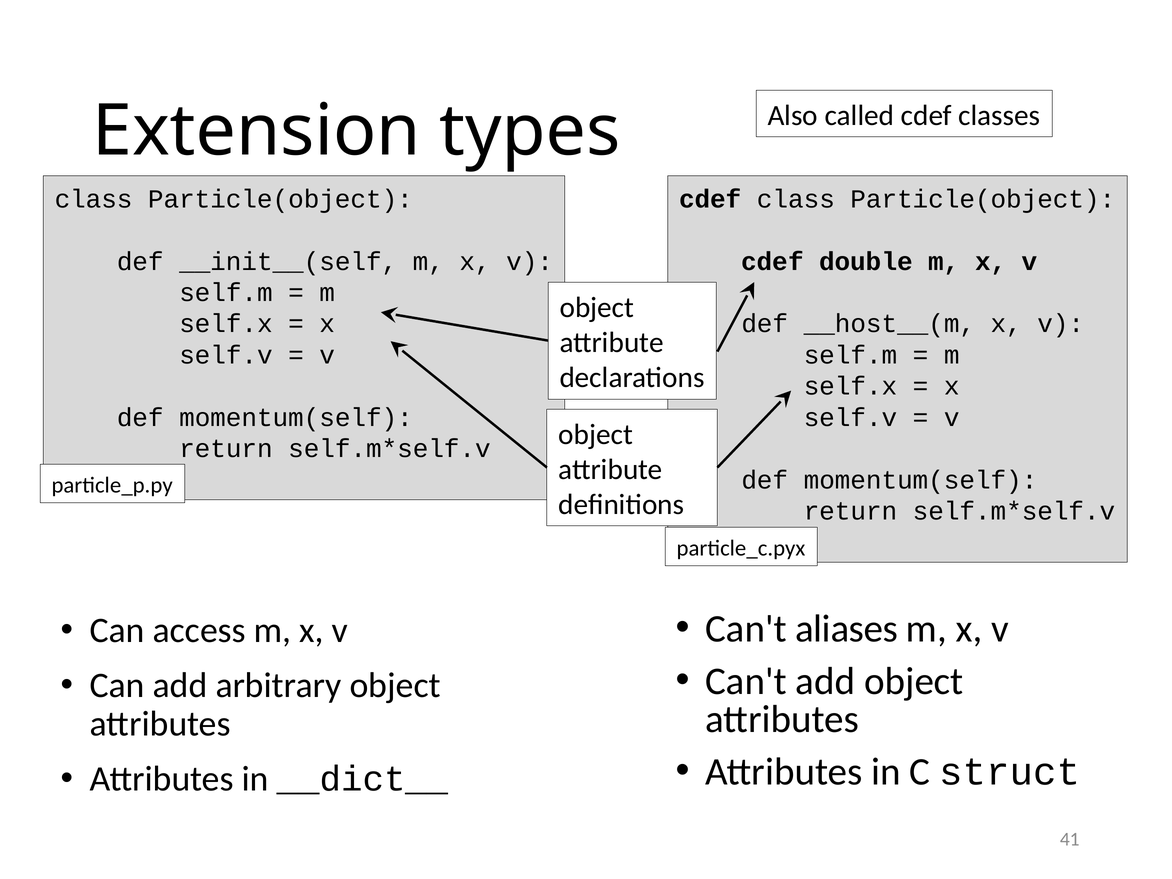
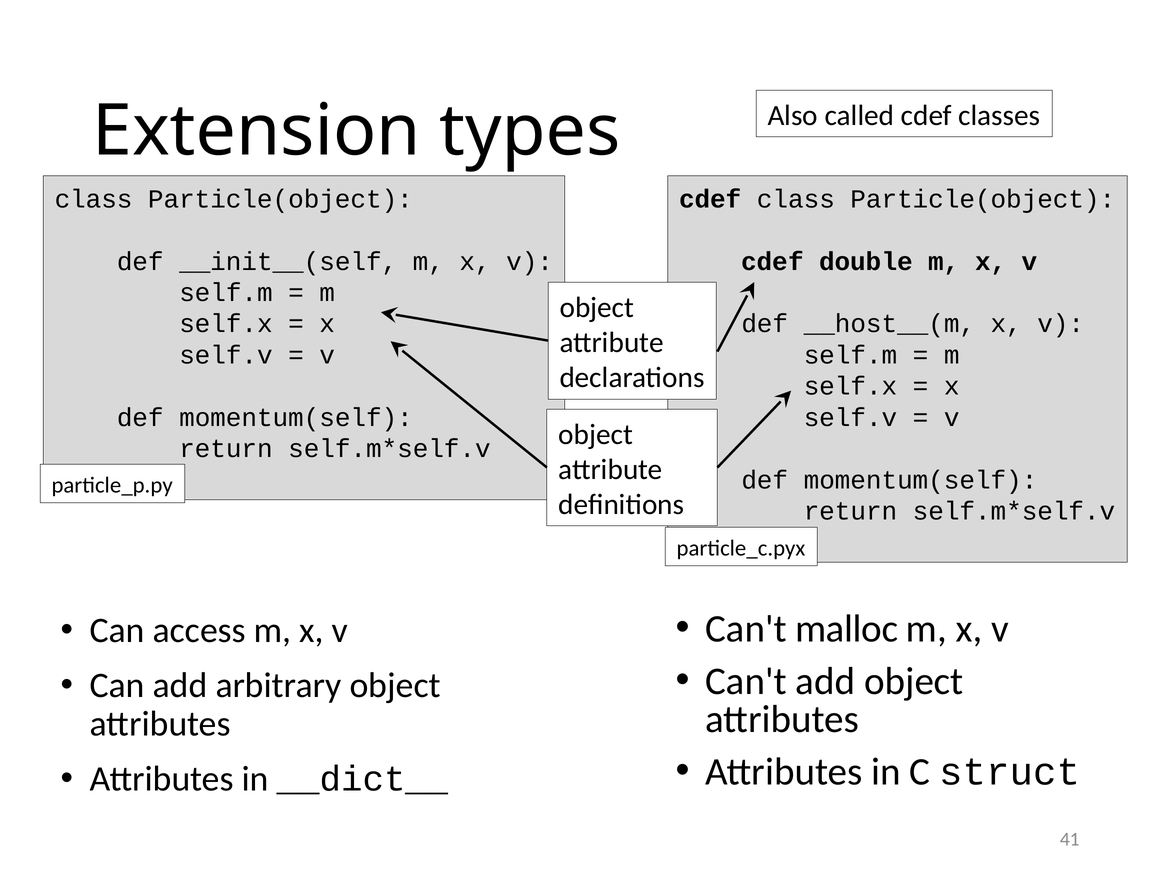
aliases: aliases -> malloc (847, 629)
